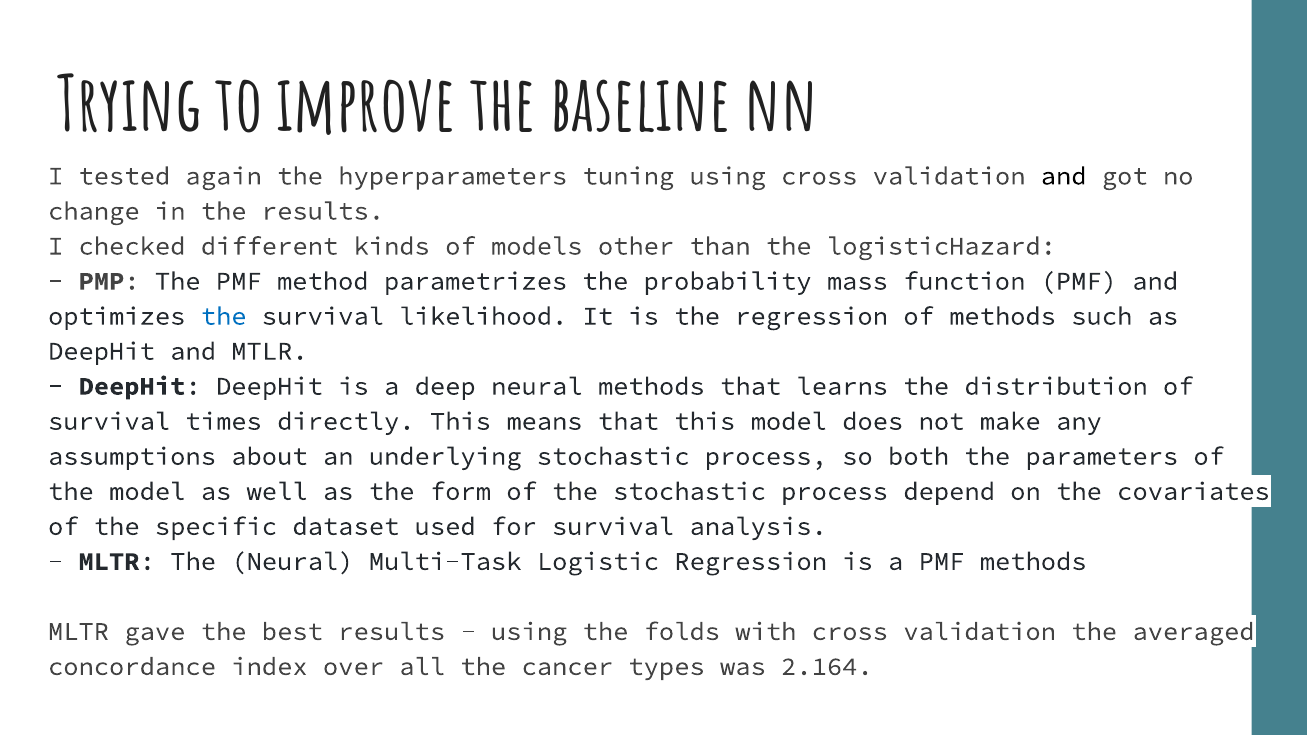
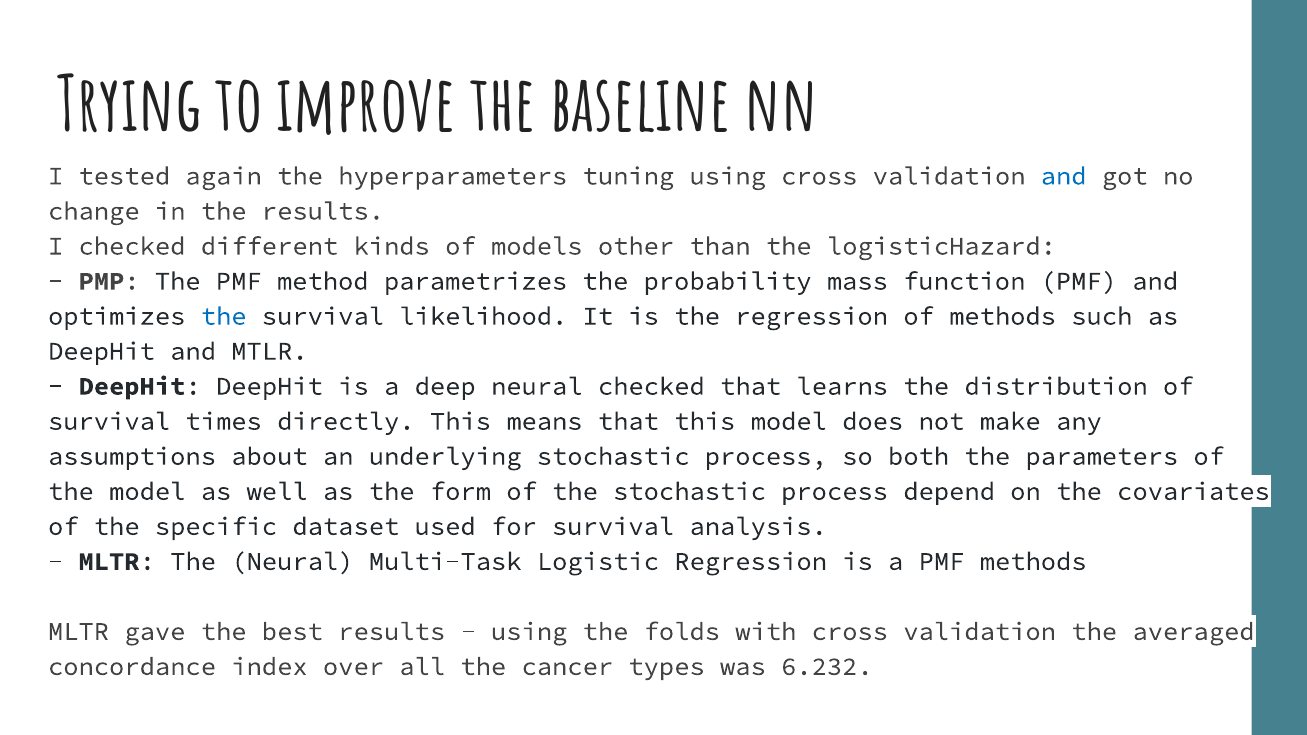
and colour: black -> blue (1064, 176)
neural methods: methods -> checked (651, 386)
2.164: 2.164 -> 6.232 (827, 667)
